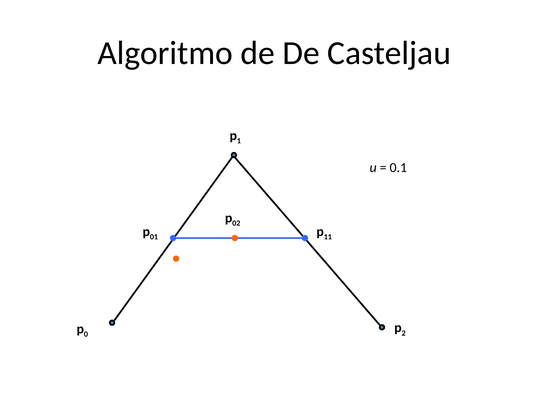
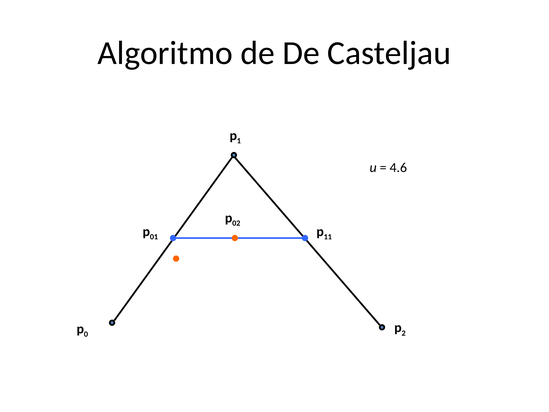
0.1: 0.1 -> 4.6 (398, 167)
